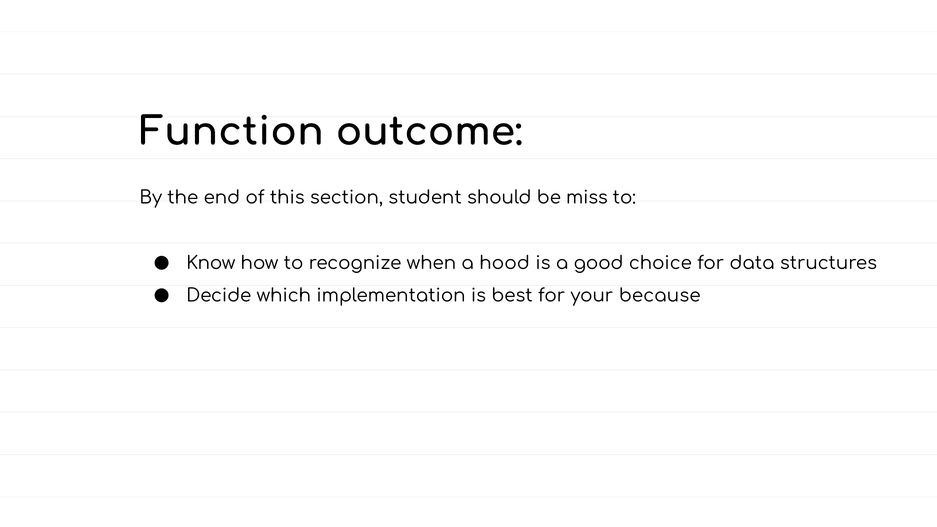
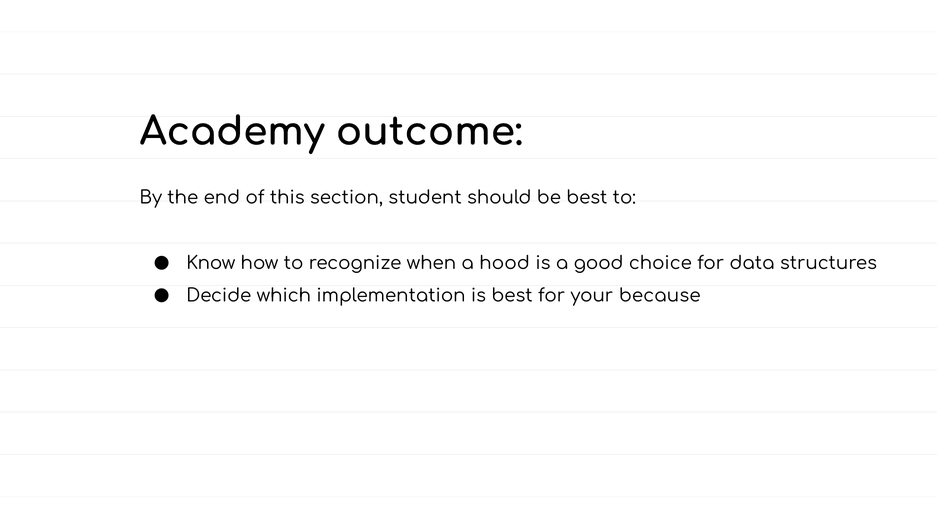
Function: Function -> Academy (232, 132)
be miss: miss -> best (587, 198)
